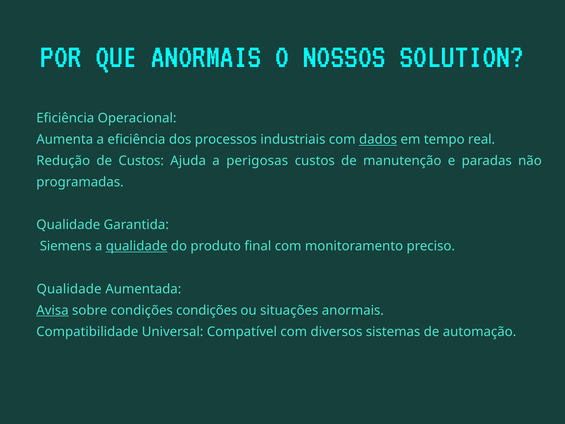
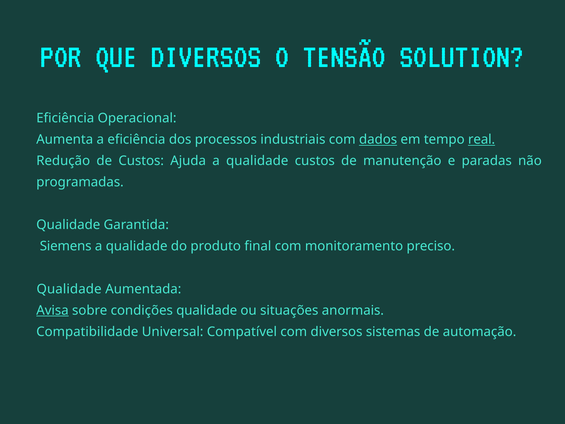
QUE ANORMAIS: ANORMAIS -> DIVERSOS (206, 56)
NOSSOS: NOSSOS -> TENSÃO (344, 56)
real underline: none -> present (482, 139)
Ajuda a perigosas: perigosas -> qualidade (257, 161)
qualidade underline: present -> none (137, 246)
condições condições: condições -> qualidade (207, 310)
